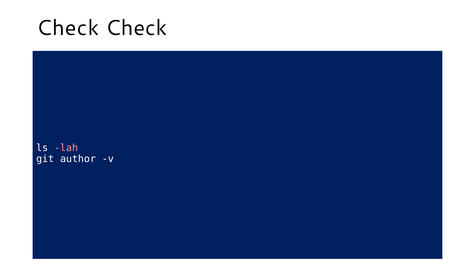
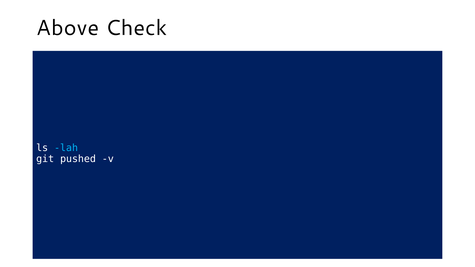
Check: Check -> Above (68, 28)
lah colour: pink -> light blue (66, 148)
author: author -> pushed (78, 159)
